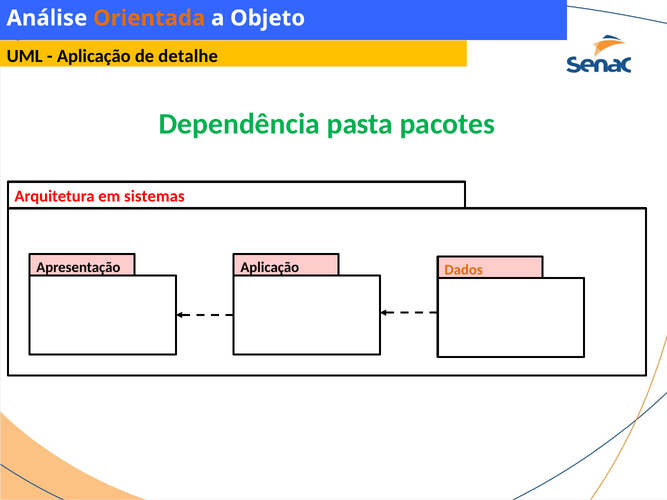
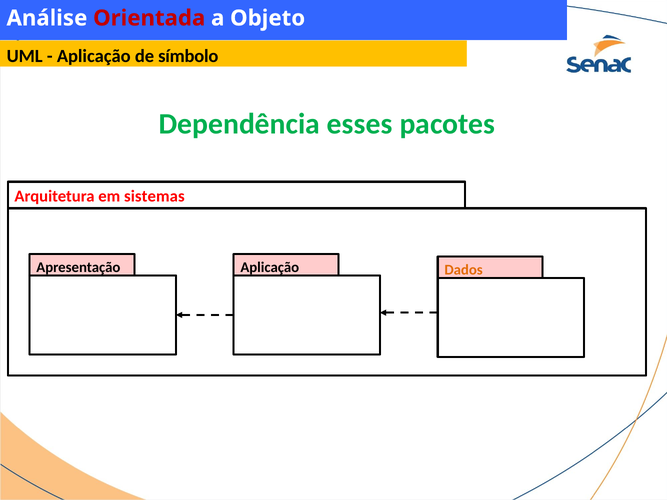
Orientada colour: orange -> red (149, 18)
detalhe: detalhe -> símbolo (188, 56)
pasta: pasta -> esses (360, 124)
